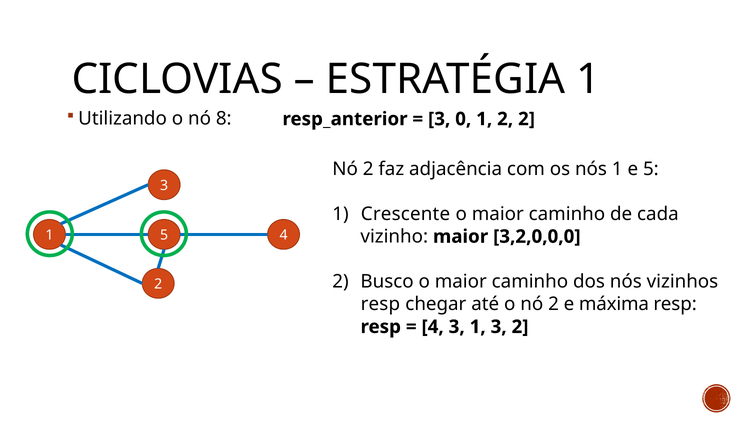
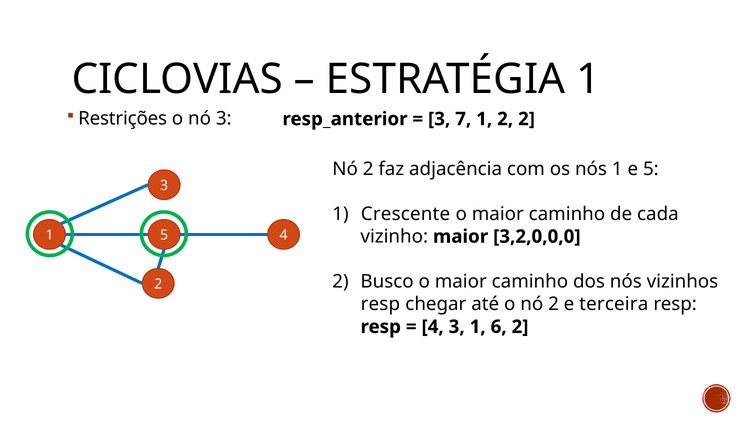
Utilizando: Utilizando -> Restrições (123, 118)
nó 8: 8 -> 3 (224, 118)
0: 0 -> 7 (463, 119)
máxima: máxima -> terceira (614, 304)
3 1 3: 3 -> 6 (499, 326)
